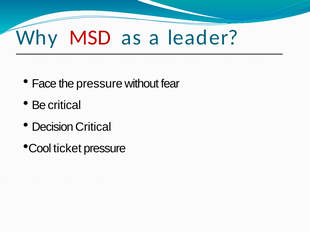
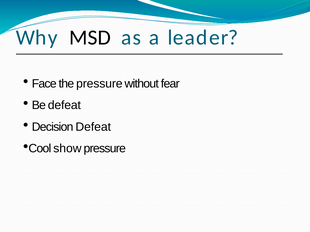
MSD colour: red -> black (90, 38)
Be critical: critical -> defeat (64, 105)
Decision Critical: Critical -> Defeat (93, 127)
ticket: ticket -> show (67, 149)
